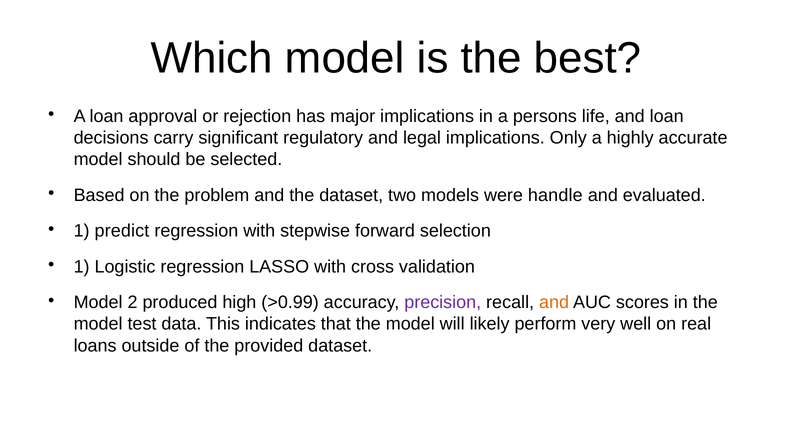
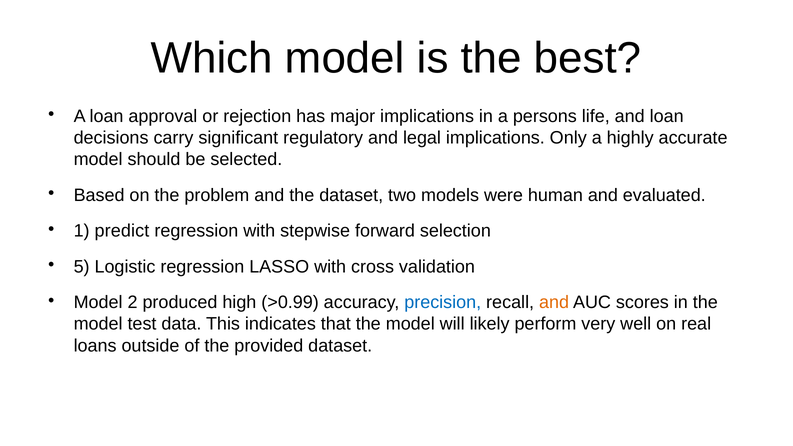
handle: handle -> human (555, 195)
1: 1 -> 5 (82, 267)
precision colour: purple -> blue (443, 303)
